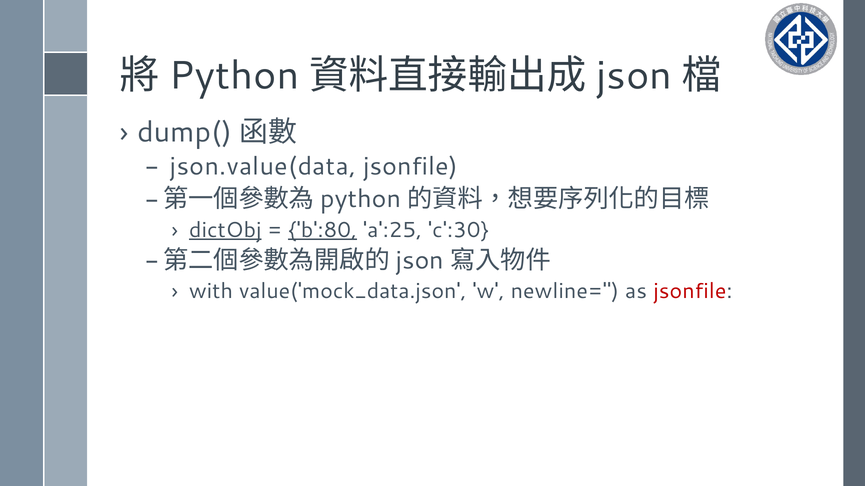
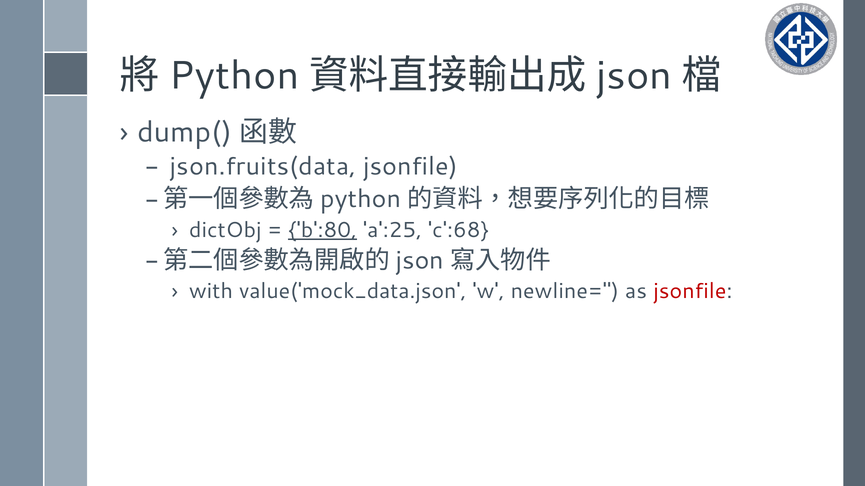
json.value(data: json.value(data -> json.fruits(data (263, 167)
dictObj underline: present -> none (225, 230)
c':30: c':30 -> c':68 (458, 230)
